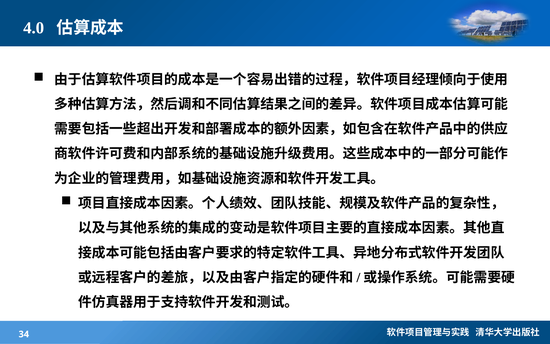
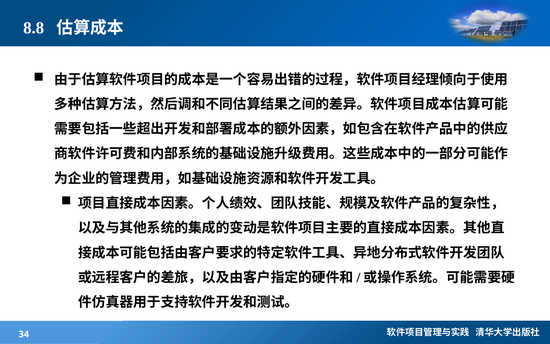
4.0: 4.0 -> 8.8 (34, 28)
